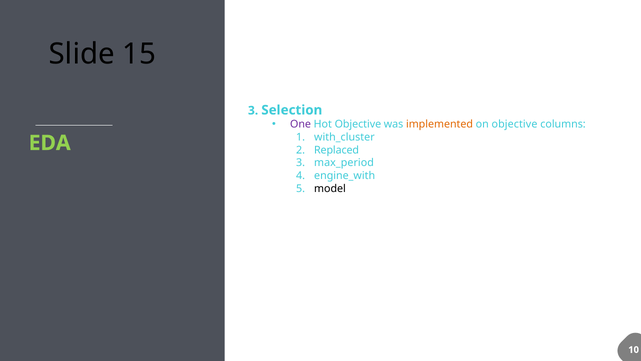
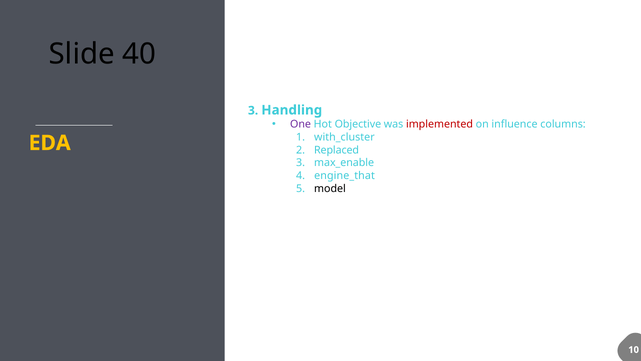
15: 15 -> 40 (139, 54)
Selection: Selection -> Handling (292, 110)
implemented colour: orange -> red (440, 124)
on objective: objective -> influence (515, 124)
EDA colour: light green -> yellow (50, 143)
max_period: max_period -> max_enable (344, 163)
engine_with: engine_with -> engine_that (345, 175)
